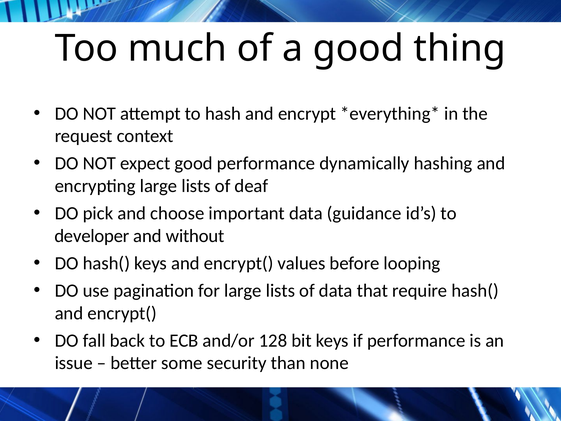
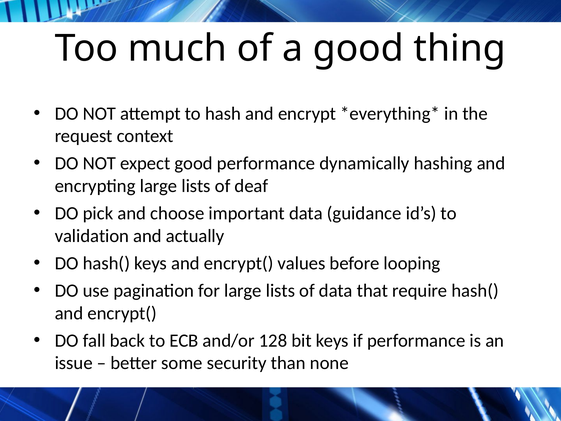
developer: developer -> validation (92, 236)
without: without -> actually (195, 236)
